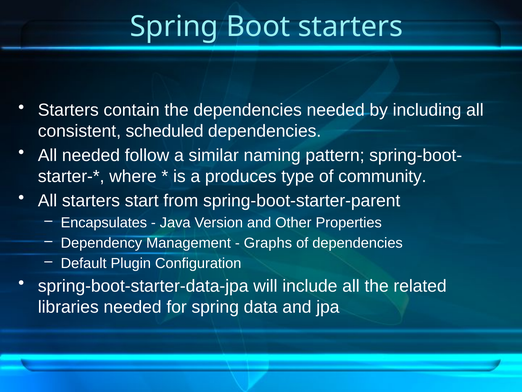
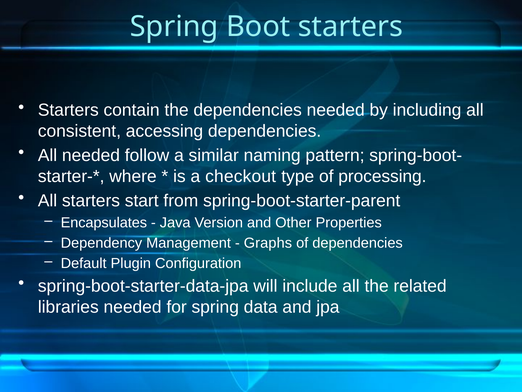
scheduled: scheduled -> accessing (164, 131)
produces: produces -> checkout (241, 176)
community: community -> processing (382, 176)
